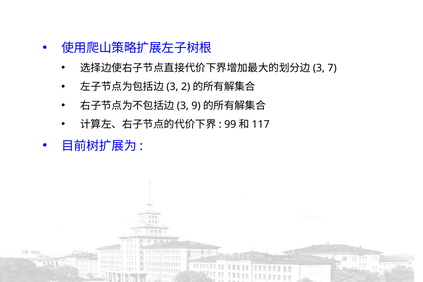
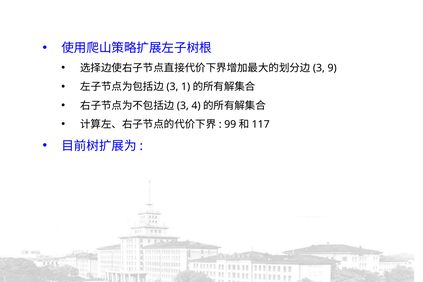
7: 7 -> 9 (332, 68)
2: 2 -> 1 (186, 87)
9: 9 -> 4 (196, 106)
